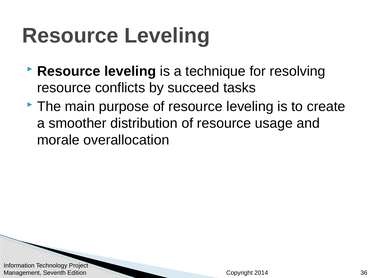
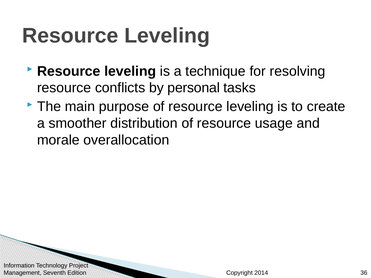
succeed: succeed -> personal (194, 88)
